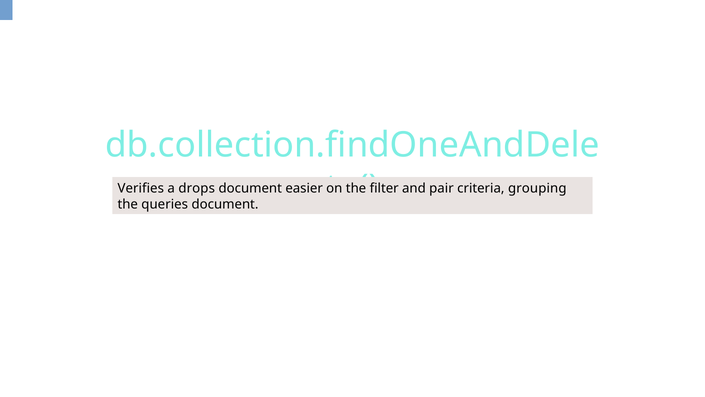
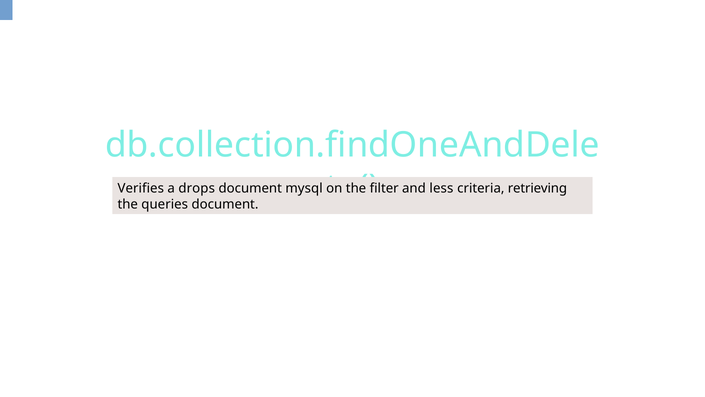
easier: easier -> mysql (304, 188)
pair: pair -> less (441, 188)
grouping: grouping -> retrieving (537, 188)
